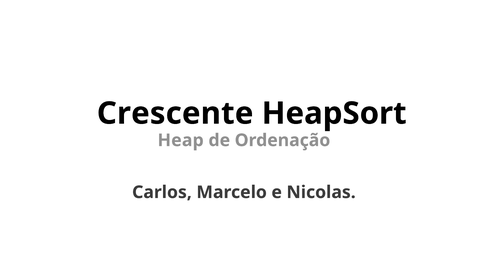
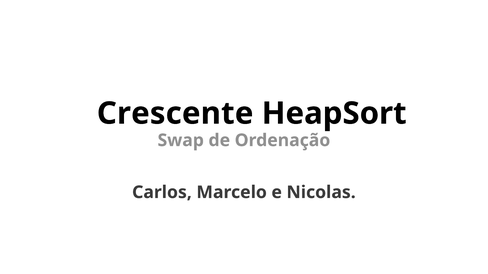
Heap: Heap -> Swap (181, 141)
